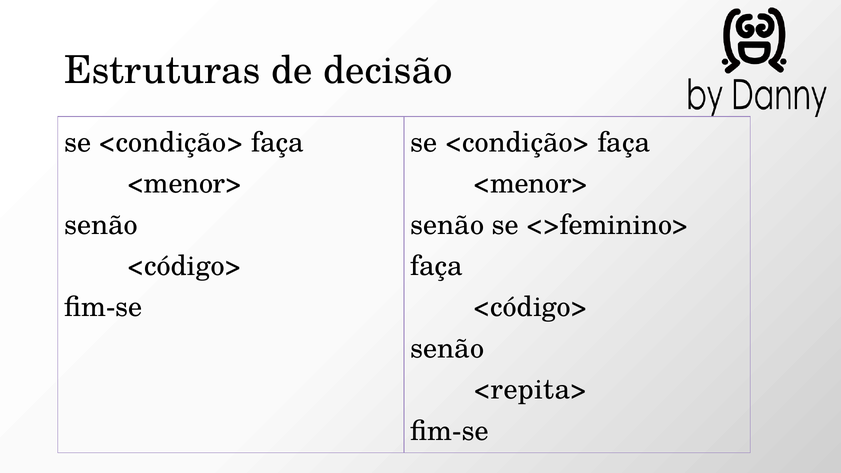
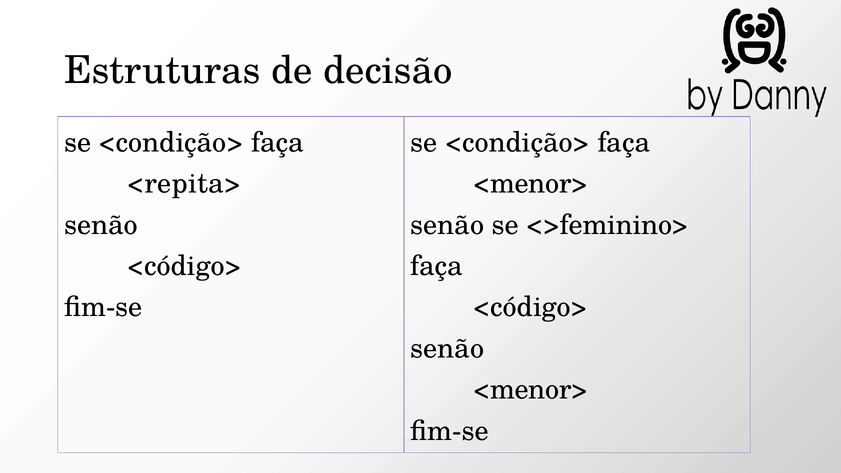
<menor>: <menor> -> <repita> (184, 184)
<repita>: <repita> -> <menor> (531, 390)
